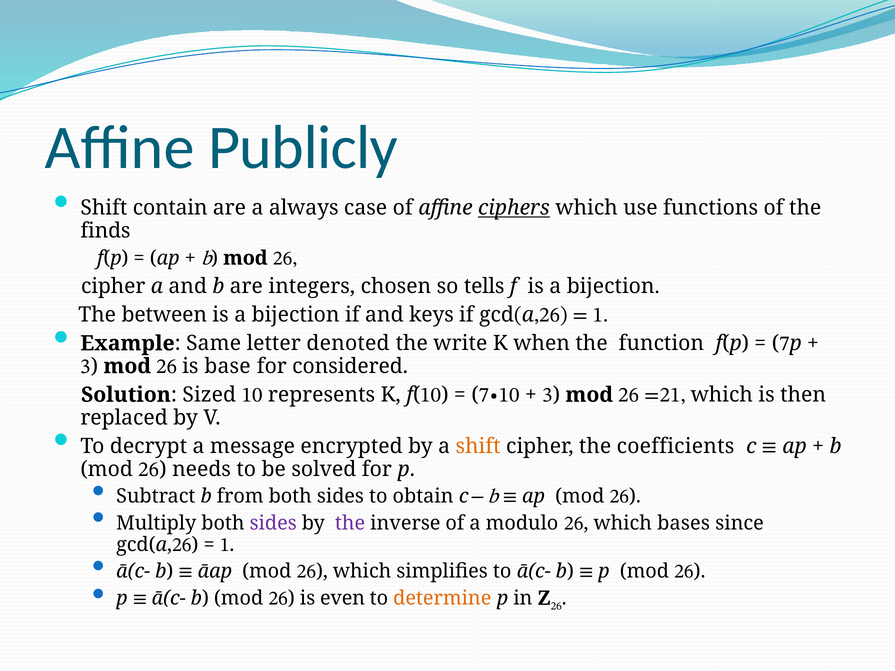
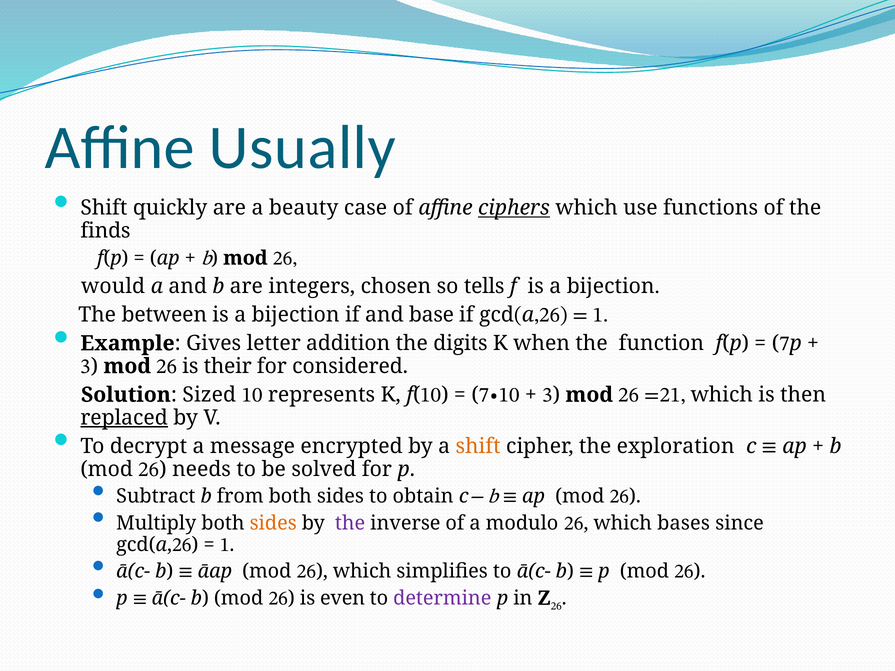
Publicly: Publicly -> Usually (302, 148)
contain: contain -> quickly (170, 208)
always: always -> beauty (304, 208)
cipher: cipher -> would (113, 286)
keys: keys -> base (432, 315)
Same: Same -> Gives (214, 343)
denoted: denoted -> addition (348, 343)
write: write -> digits (460, 343)
base: base -> their (228, 366)
replaced underline: none -> present (124, 418)
coefficients: coefficients -> exploration (676, 446)
sides colour: purple -> orange (273, 523)
determine colour: orange -> purple (442, 598)
